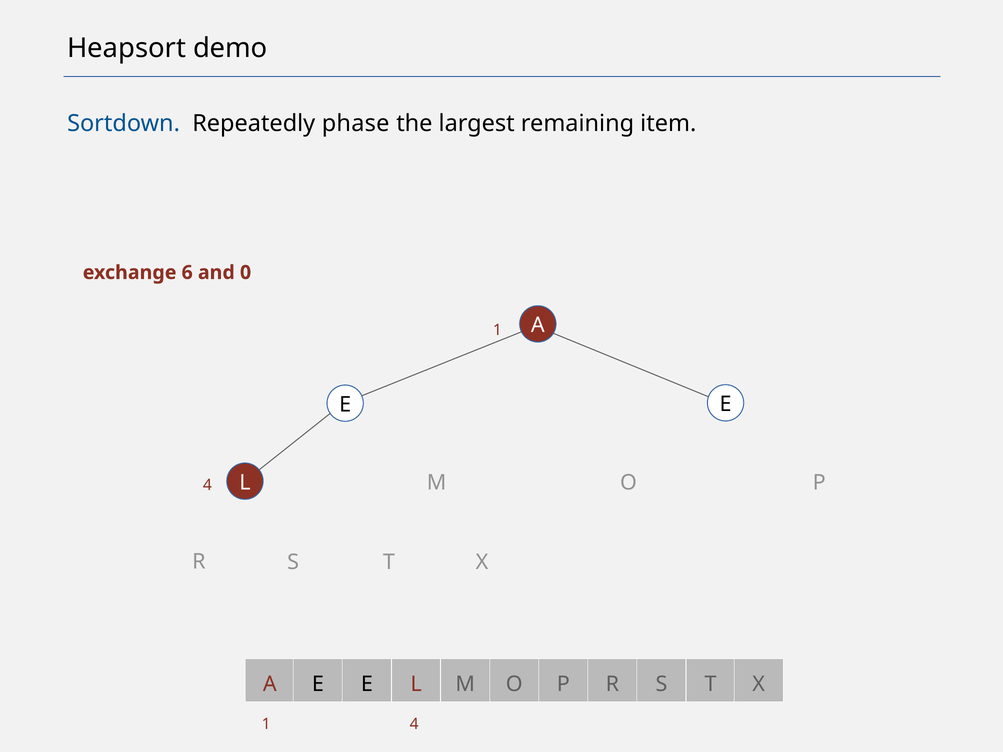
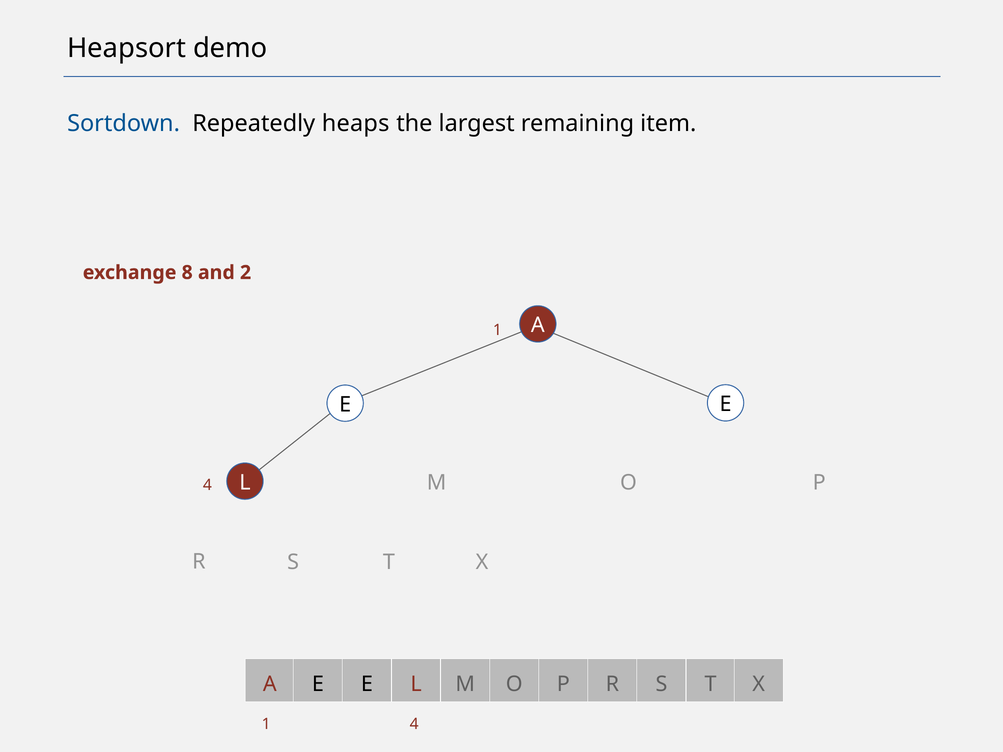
phase: phase -> heaps (356, 124)
6: 6 -> 8 (187, 273)
0: 0 -> 2 (246, 273)
